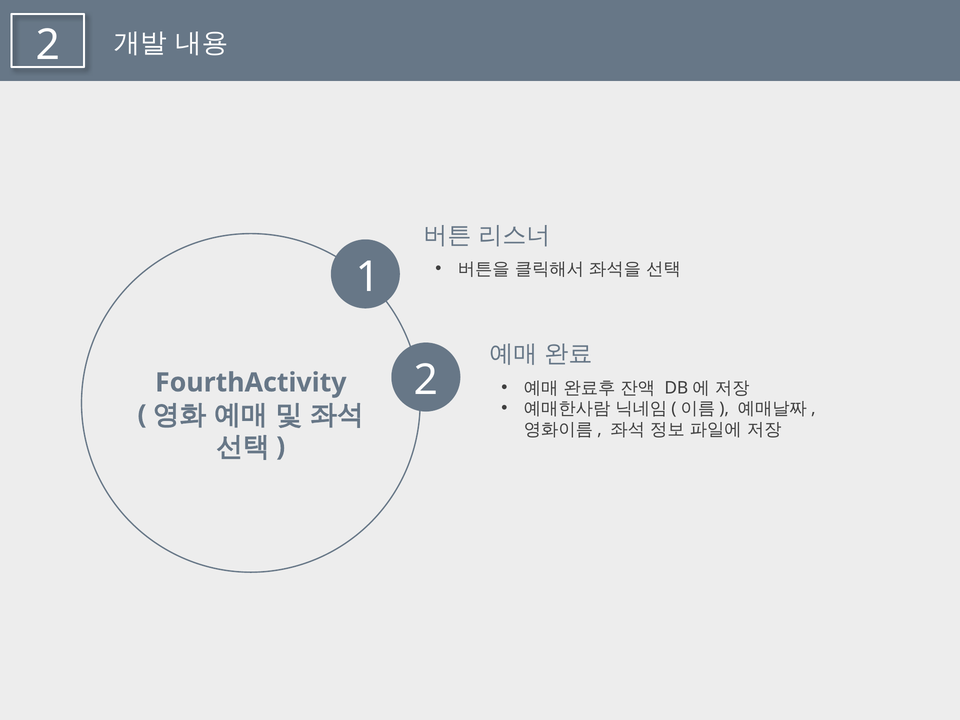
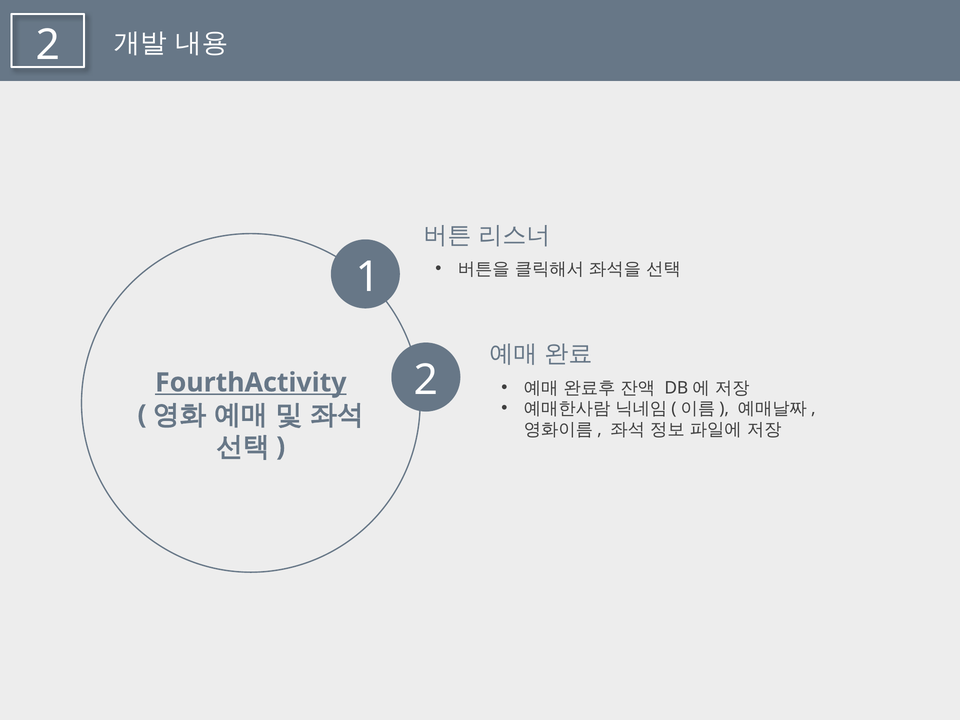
FourthActivity underline: none -> present (251, 383)
